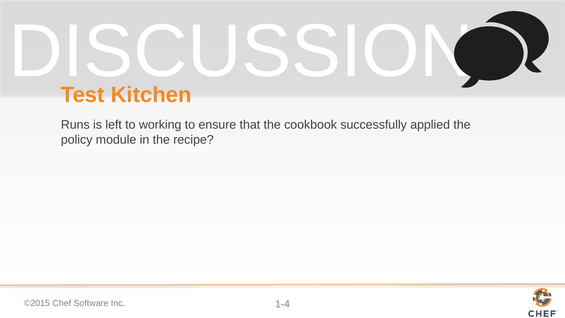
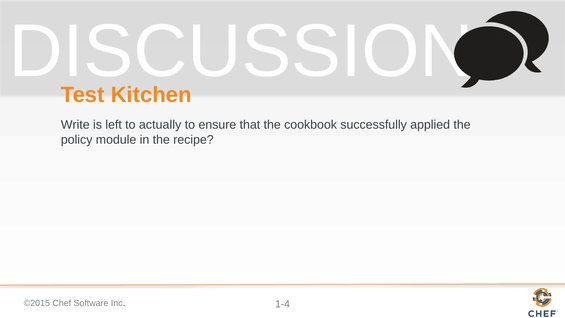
Runs: Runs -> Write (75, 125)
working: working -> actually (160, 125)
